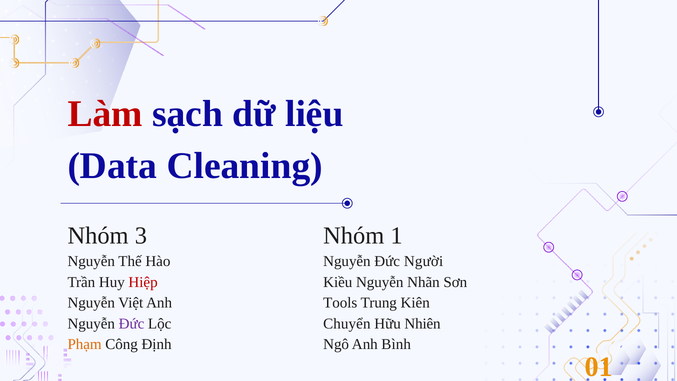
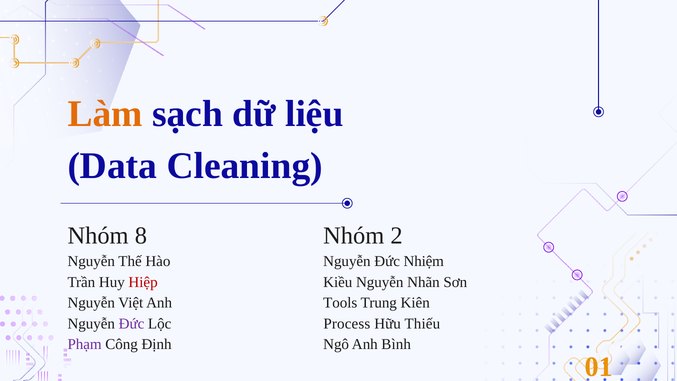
Làm colour: red -> orange (105, 114)
3: 3 -> 8 (141, 236)
1: 1 -> 2 (397, 236)
Người: Người -> Nhiệm (424, 261)
Chuyển: Chuyển -> Process (347, 324)
Nhiên: Nhiên -> Thiếu (422, 324)
Phạm colour: orange -> purple (85, 344)
